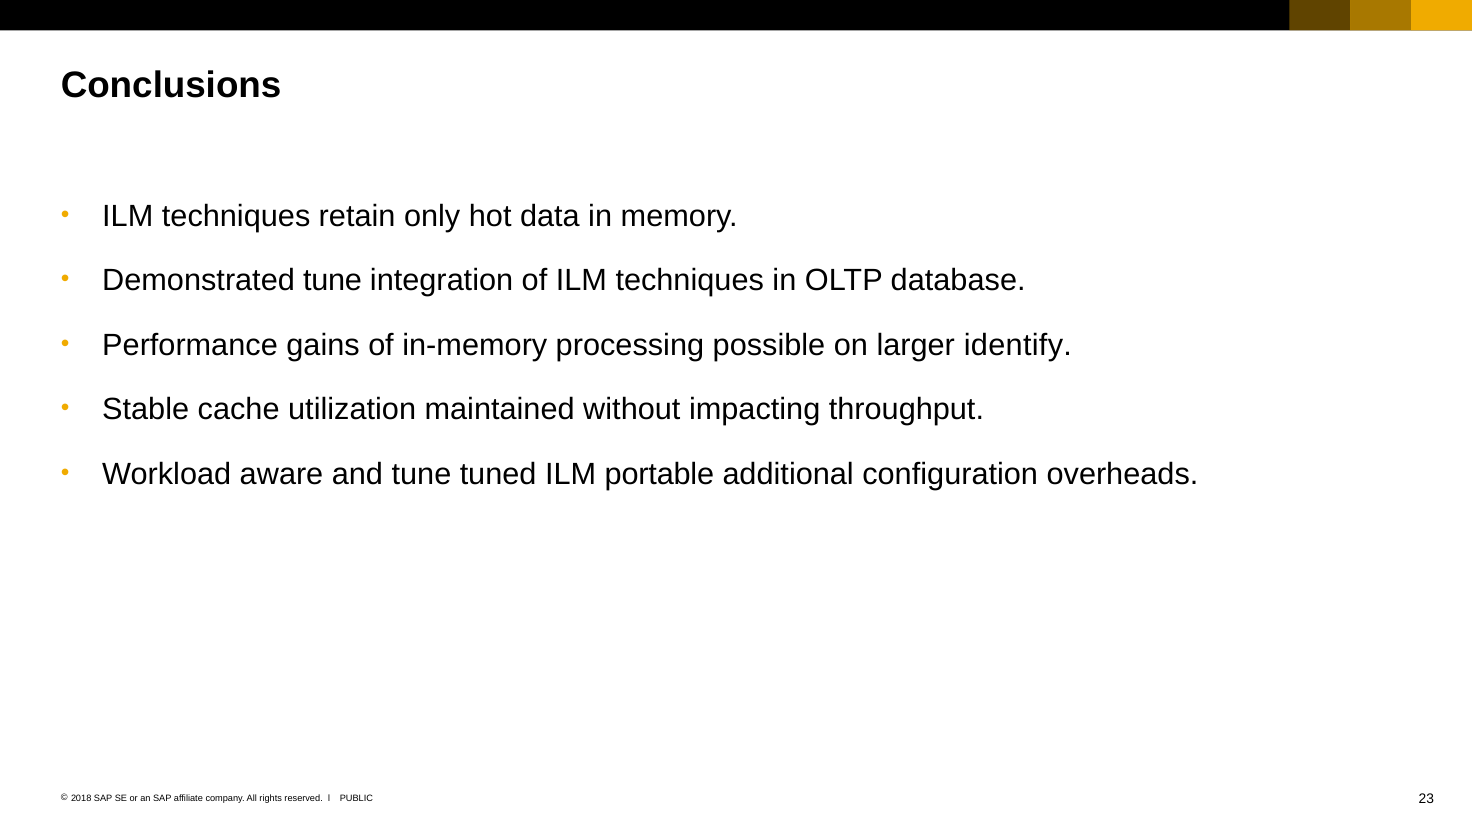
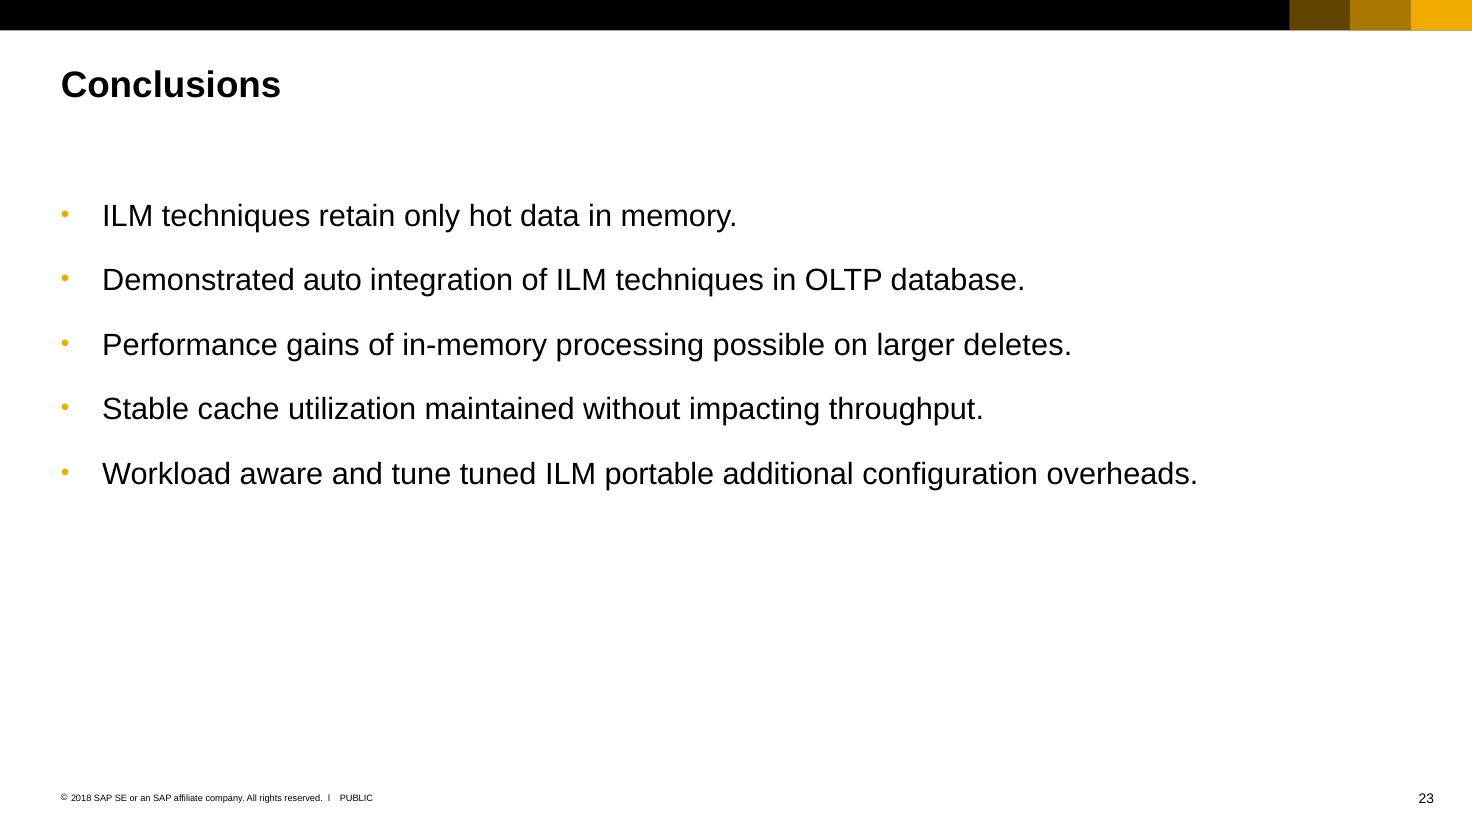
Demonstrated tune: tune -> auto (333, 281)
identify: identify -> deletes (1018, 345)
